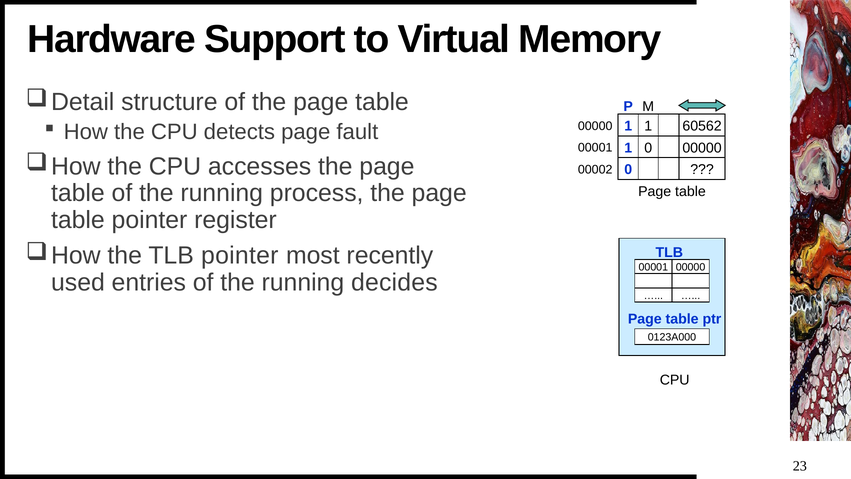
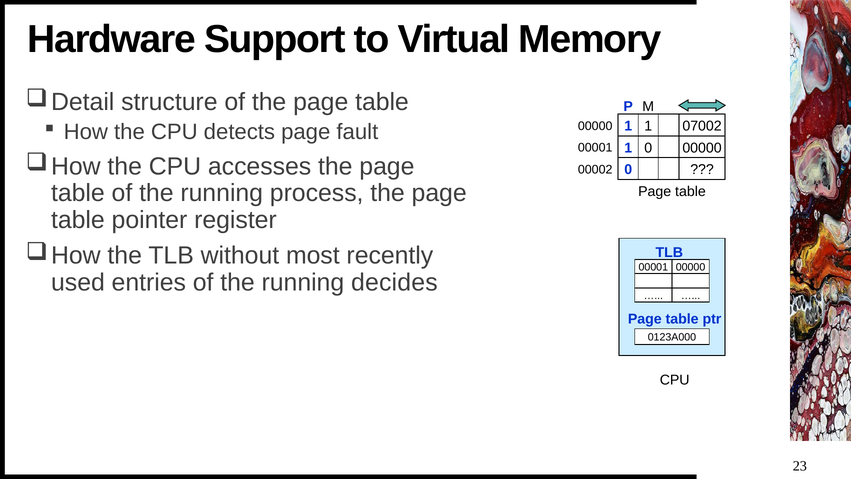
60562: 60562 -> 07002 (702, 126)
TLB pointer: pointer -> without (240, 256)
